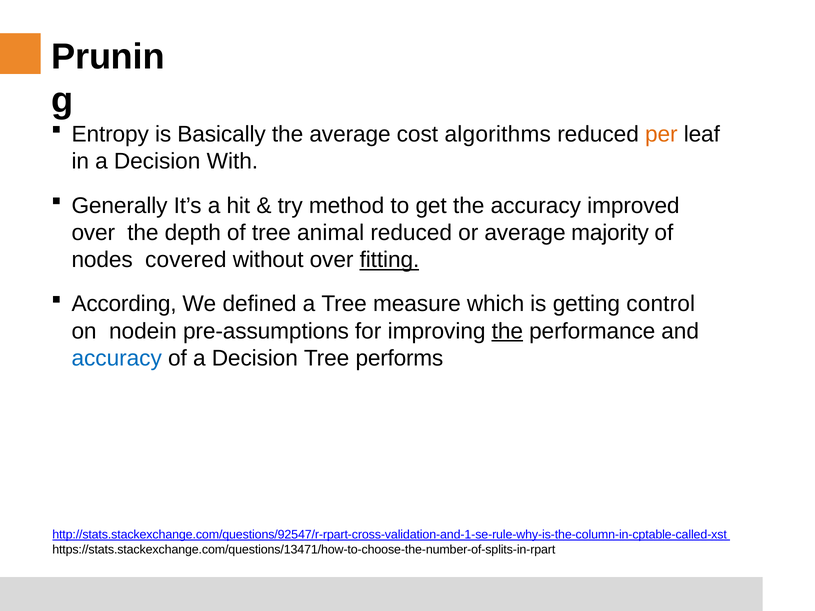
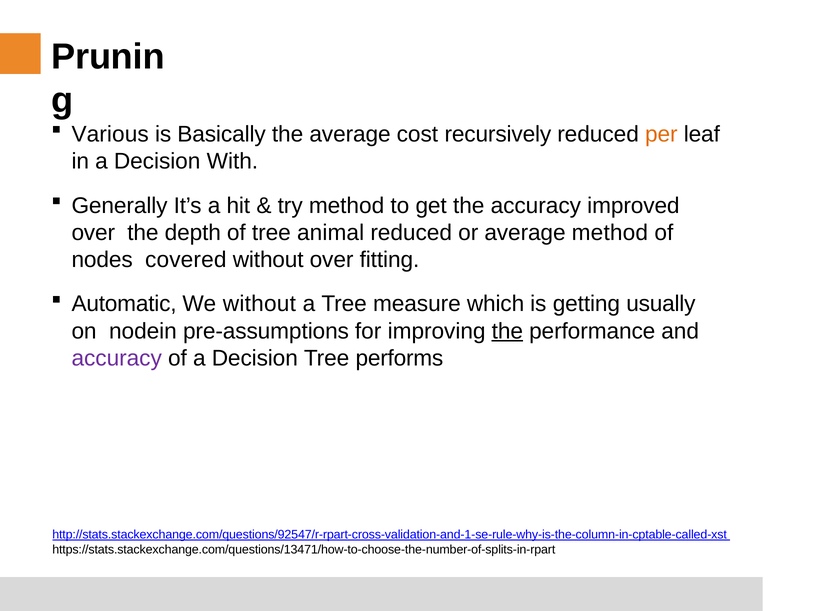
Entropy: Entropy -> Various (110, 134)
algorithms: algorithms -> recursively (498, 134)
average majority: majority -> method (610, 233)
fitting underline: present -> none (389, 260)
According: According -> Automatic (124, 304)
We defined: defined -> without (259, 304)
control: control -> usually (661, 304)
accuracy colour: blue -> purple (117, 358)
